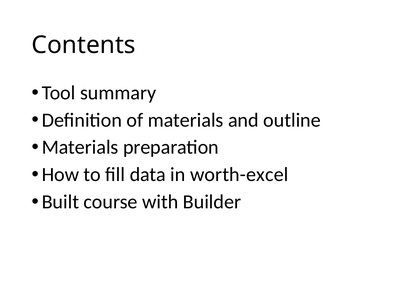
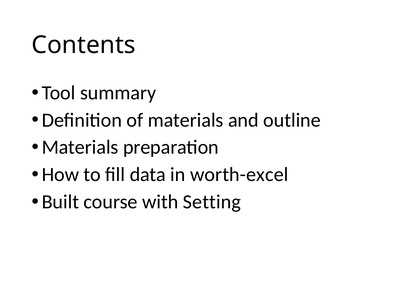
Builder: Builder -> Setting (212, 202)
